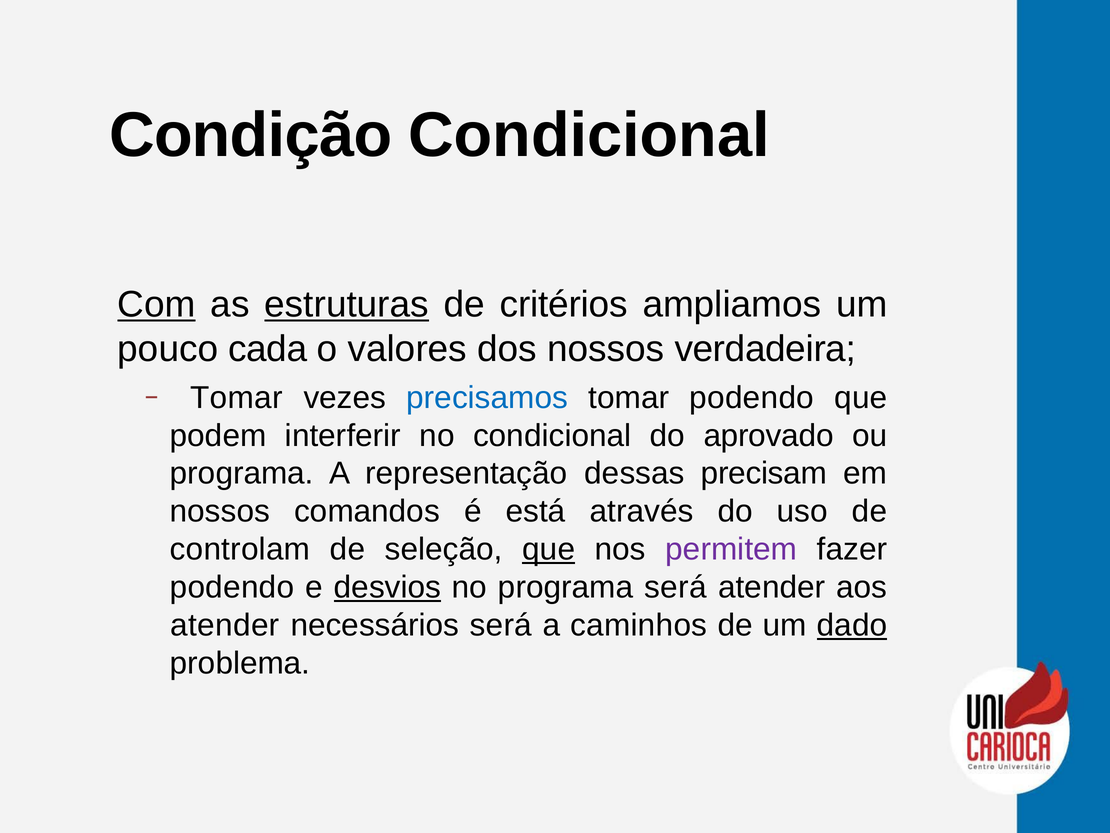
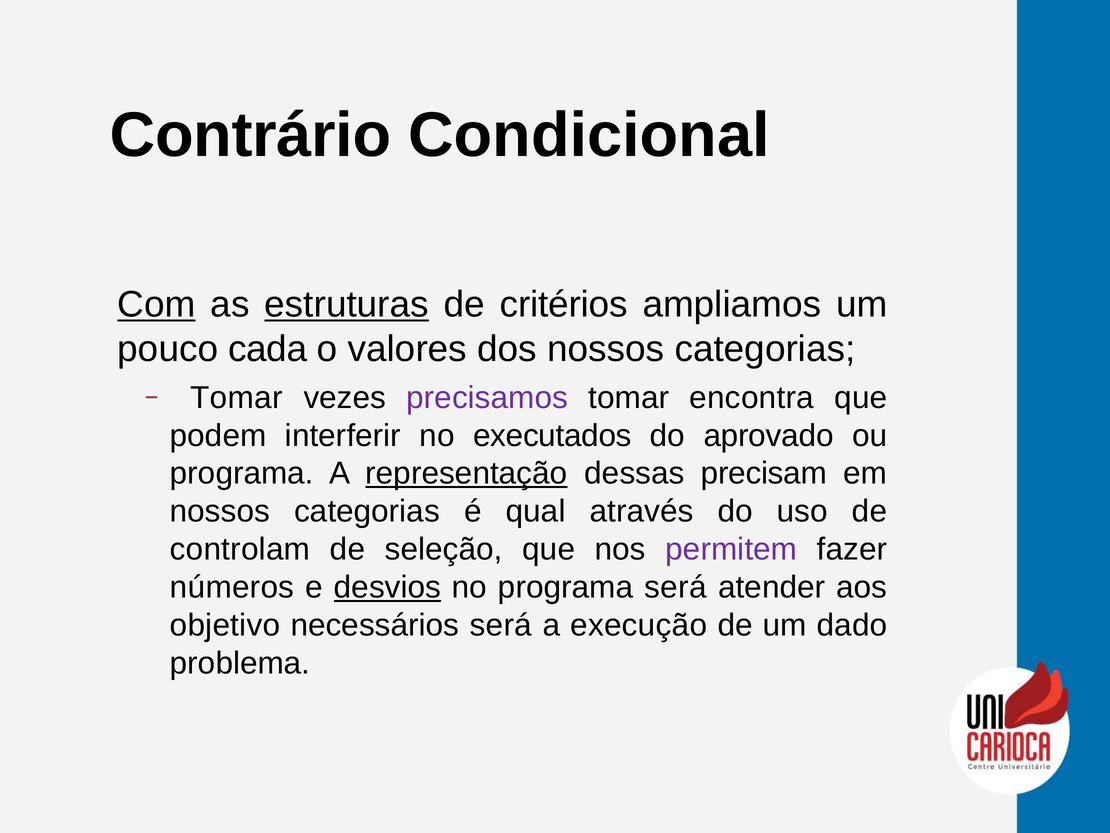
Condição: Condição -> Contrário (251, 135)
dos nossos verdadeira: verdadeira -> categorias (765, 349)
precisamos colour: blue -> purple (487, 397)
tomar podendo: podendo -> encontra (752, 397)
no condicional: condicional -> executados (552, 435)
representação underline: none -> present (466, 473)
comandos: comandos -> categorias (367, 511)
está: está -> qual (536, 511)
que underline: present -> none (549, 549)
podendo: podendo -> números (232, 587)
atender: atender -> objetivo (225, 625)
caminhos: caminhos -> execução (639, 625)
dado underline: present -> none (852, 625)
